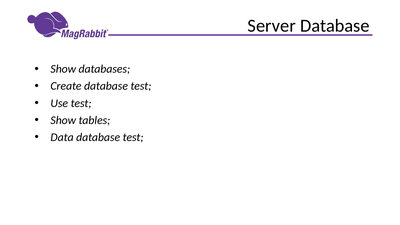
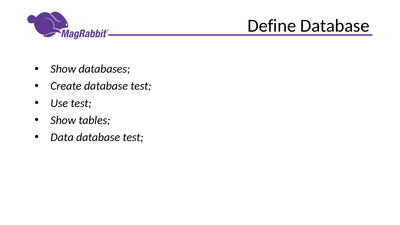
Server: Server -> Define (272, 26)
